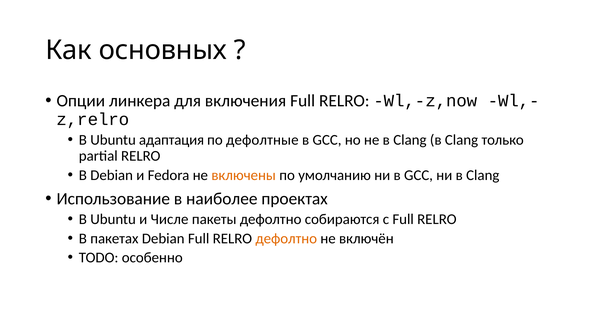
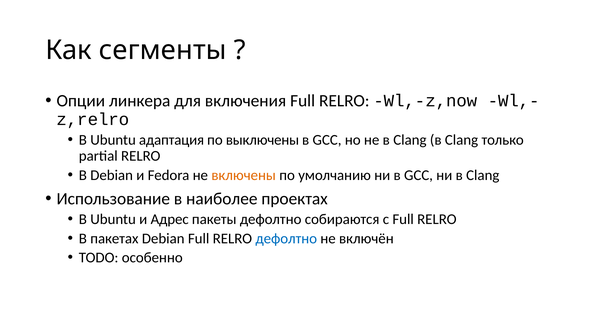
основных: основных -> сегменты (163, 50)
дефолтные: дефолтные -> выключены (262, 140)
Числе: Числе -> Адрес (170, 219)
дефолтно colour: orange -> blue (286, 238)
